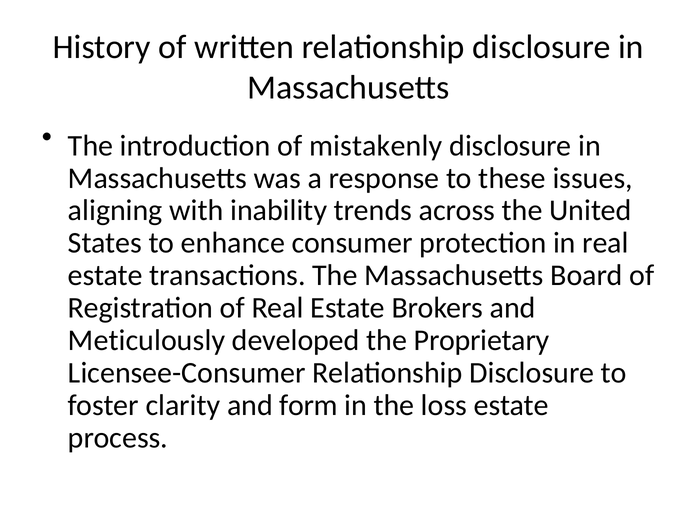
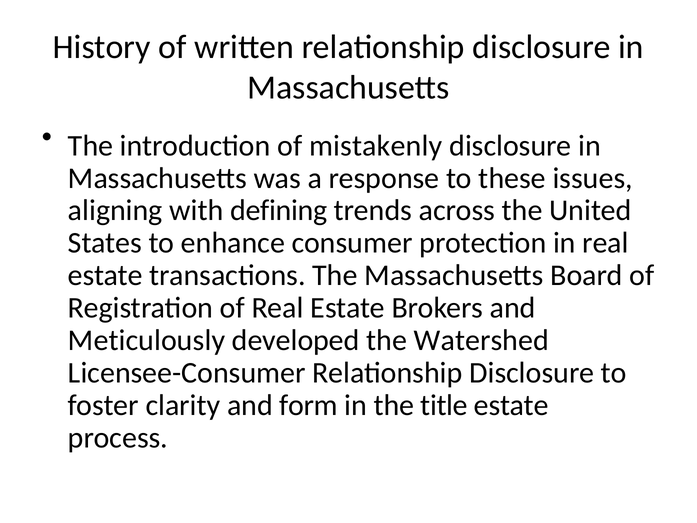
inability: inability -> defining (279, 210)
Proprietary: Proprietary -> Watershed (481, 340)
loss: loss -> title (444, 405)
